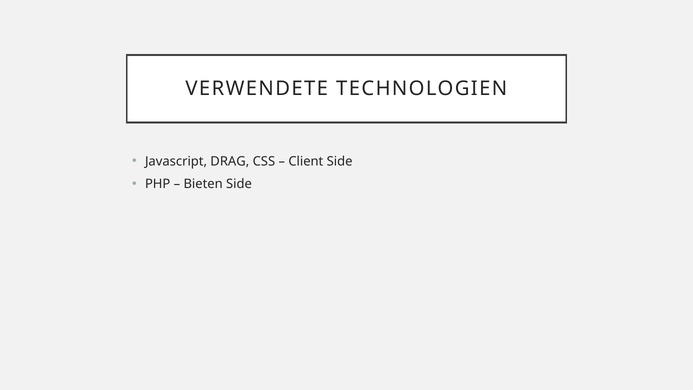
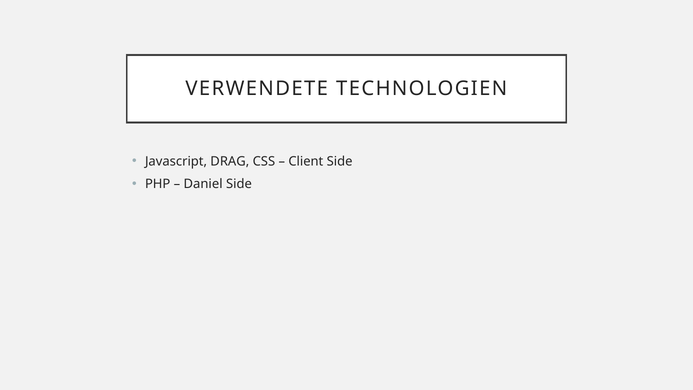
Bieten: Bieten -> Daniel (203, 184)
